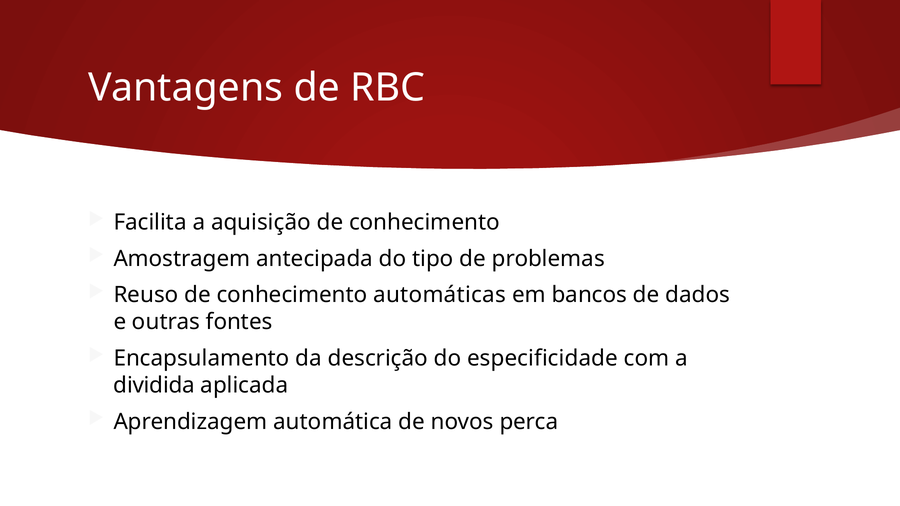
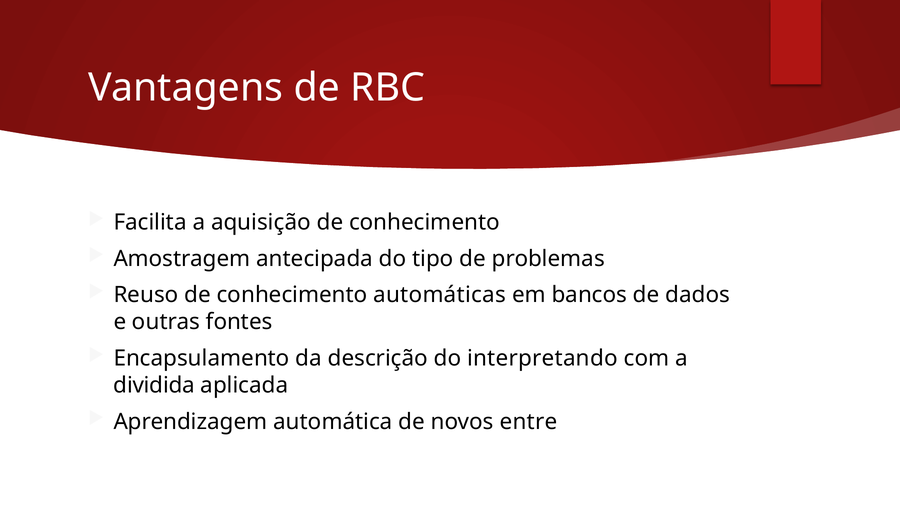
especificidade: especificidade -> interpretando (542, 359)
perca: perca -> entre (529, 422)
